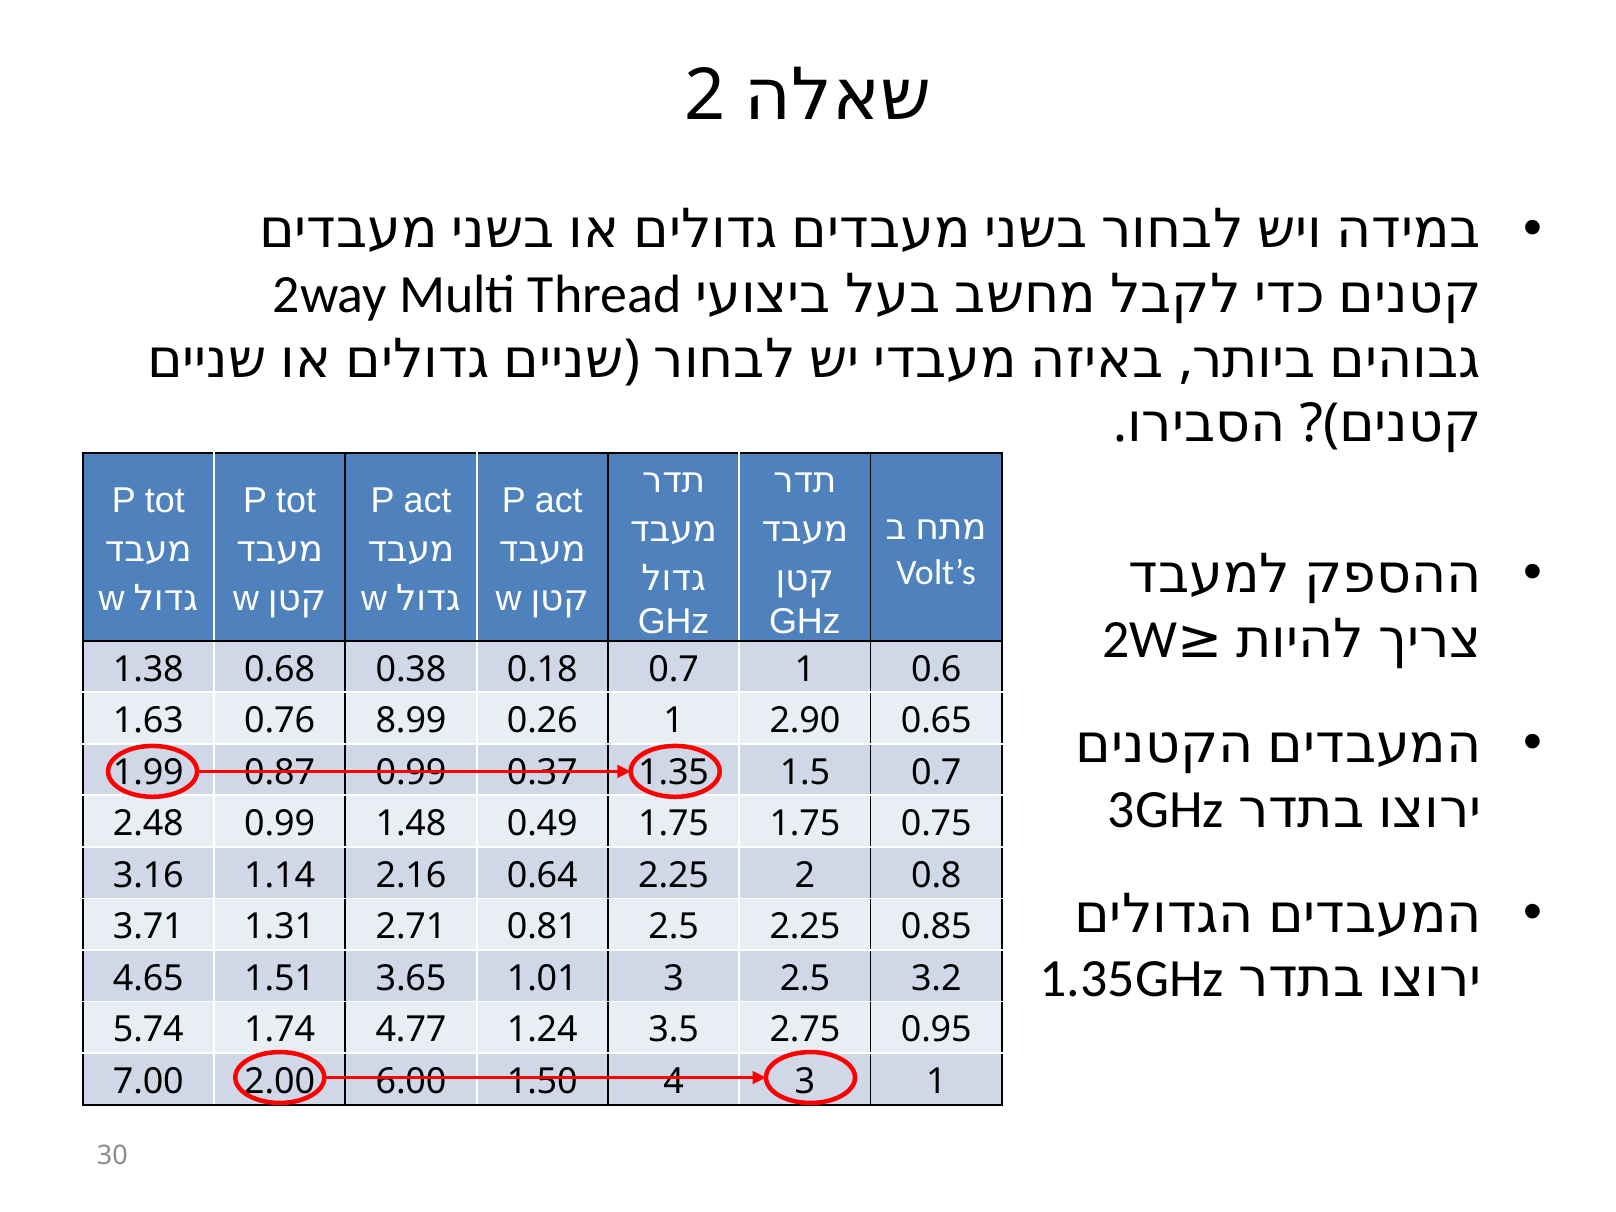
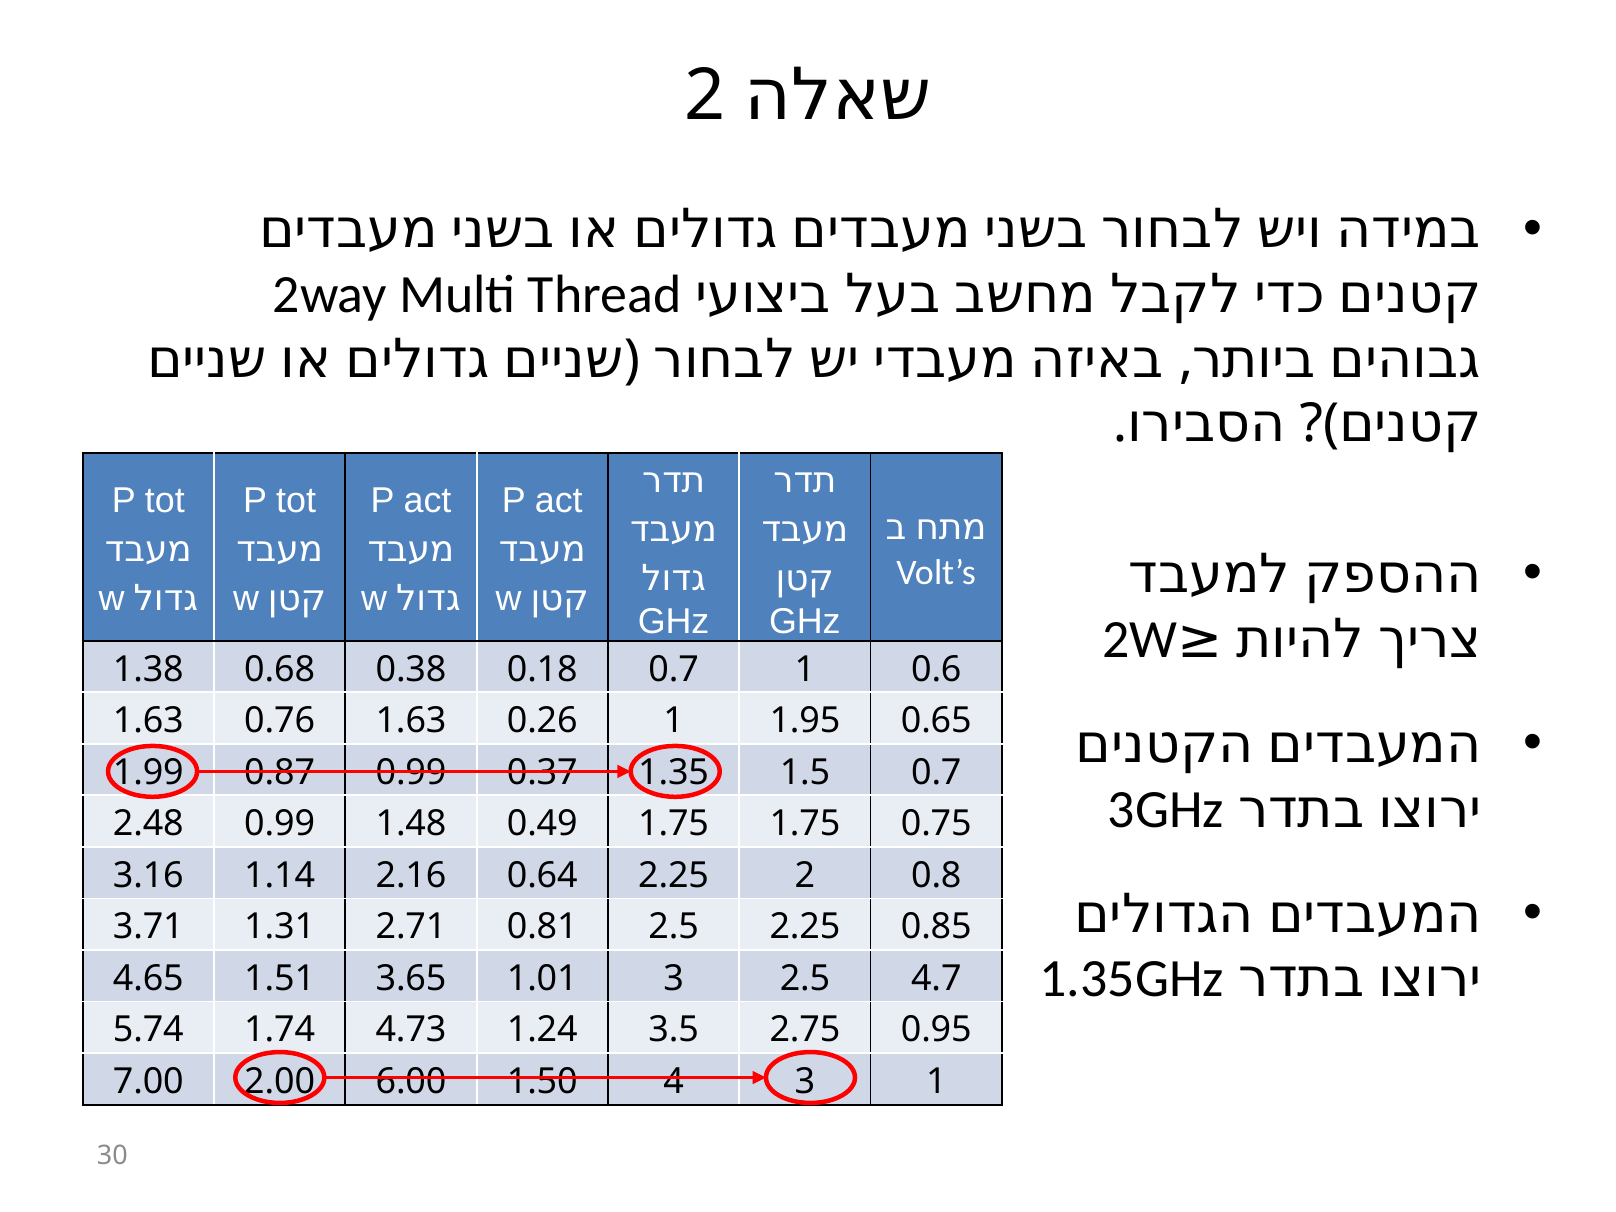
0.76 8.99: 8.99 -> 1.63 (411, 721)
2.90: 2.90 -> 1.95 (805, 721)
3.2: 3.2 -> 4.7 (936, 978)
4.77: 4.77 -> 4.73 (411, 1030)
